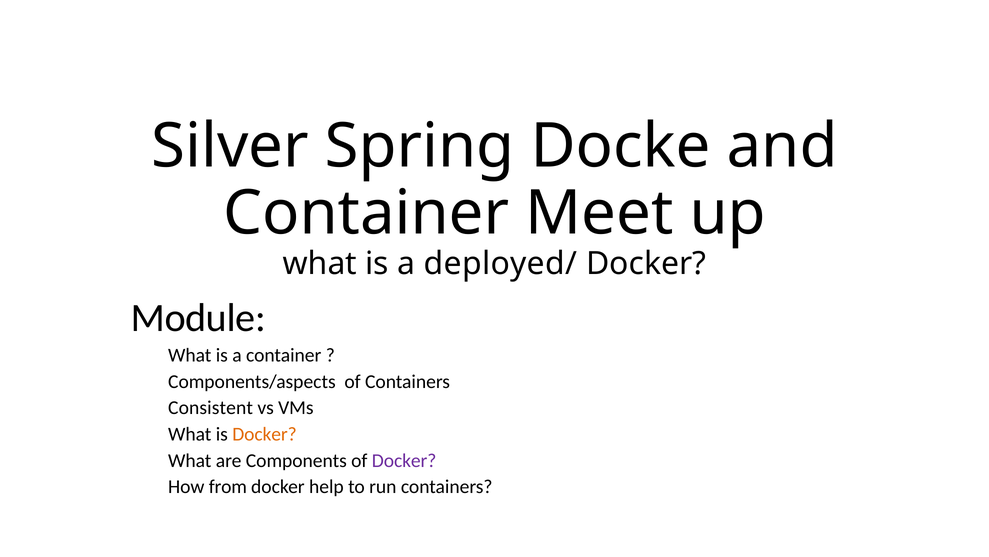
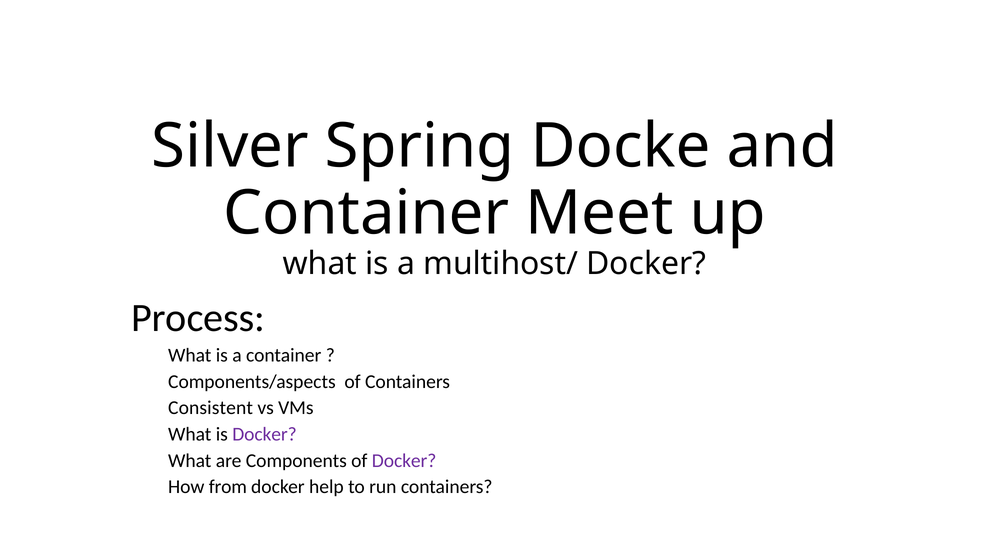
deployed/: deployed/ -> multihost/ (501, 264)
Module: Module -> Process (198, 317)
Docker colour: orange -> purple (265, 434)
